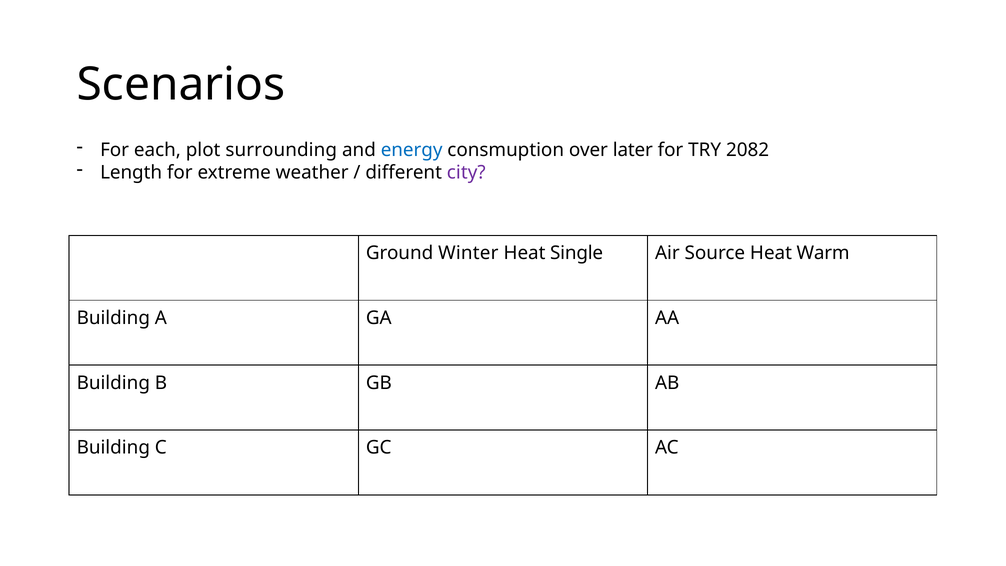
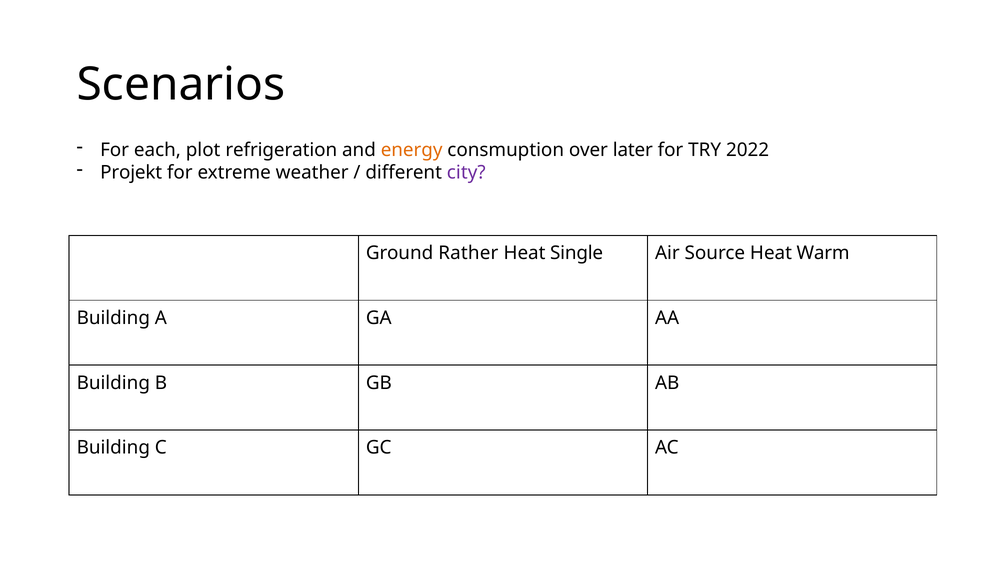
surrounding: surrounding -> refrigeration (281, 150)
energy colour: blue -> orange (412, 150)
2082: 2082 -> 2022 (748, 150)
Length: Length -> Projekt (131, 173)
Winter: Winter -> Rather (468, 253)
